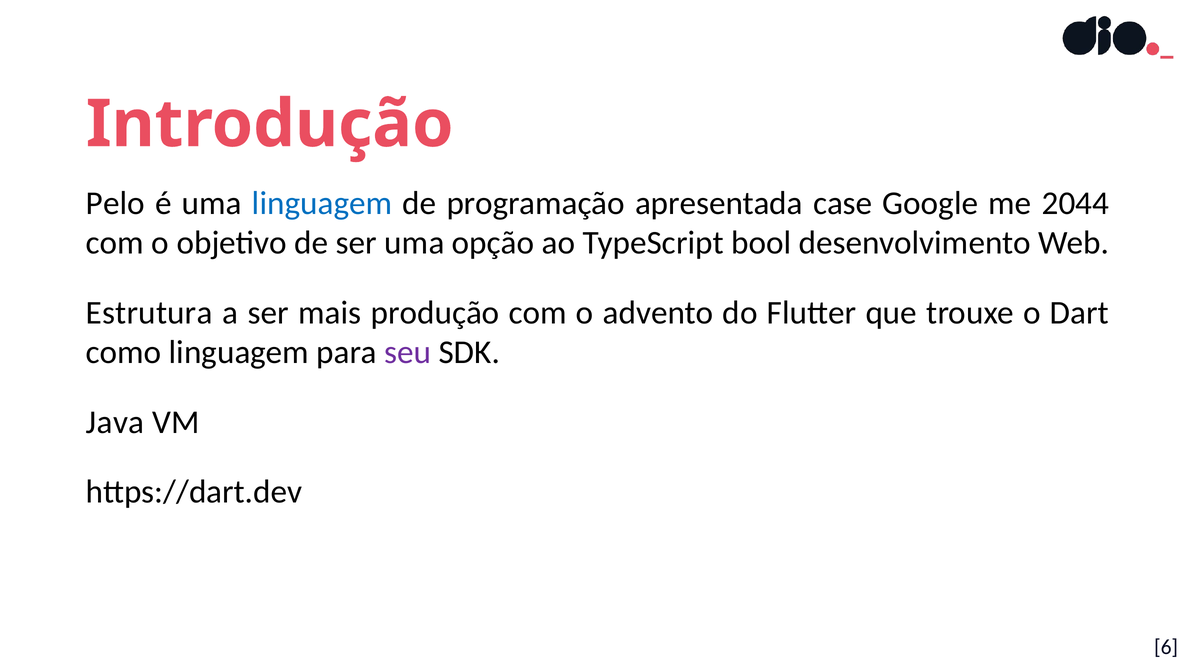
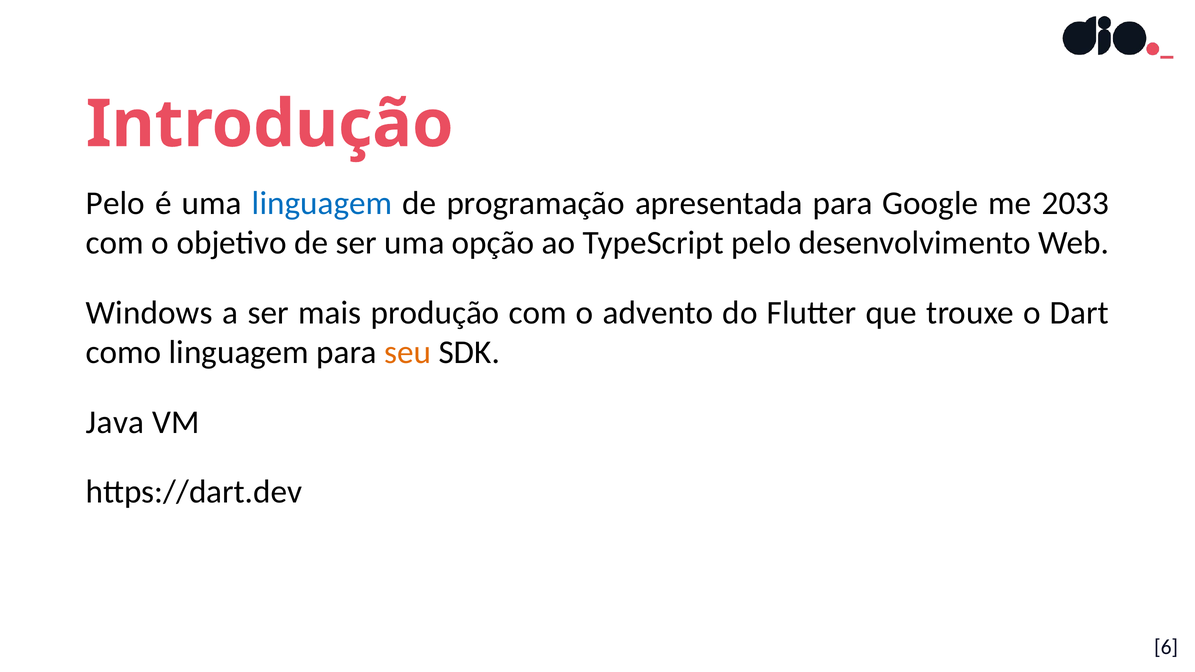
apresentada case: case -> para (843, 203)
2044: 2044 -> 2033 (1075, 203)
TypeScript bool: bool -> pelo (761, 243)
Estrutura: Estrutura -> Windows (149, 313)
seu colour: purple -> orange (408, 353)
